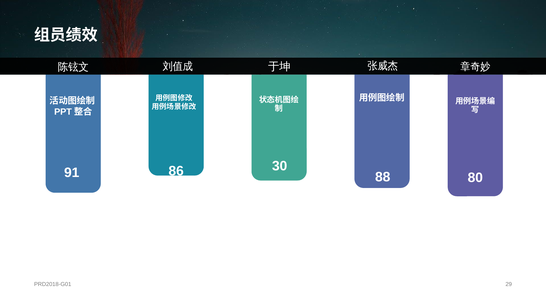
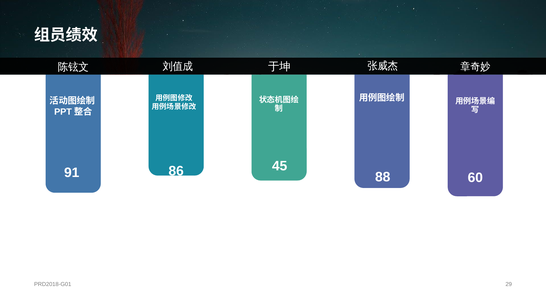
30: 30 -> 45 (280, 166)
80: 80 -> 60 (475, 178)
